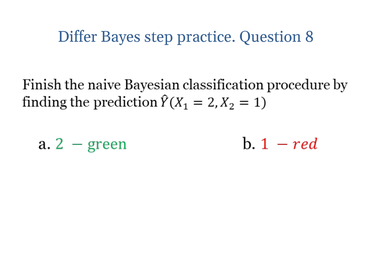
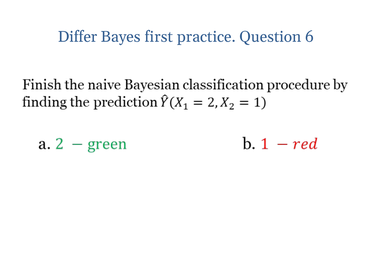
step: step -> first (159, 37)
8: 8 -> 6 (309, 37)
